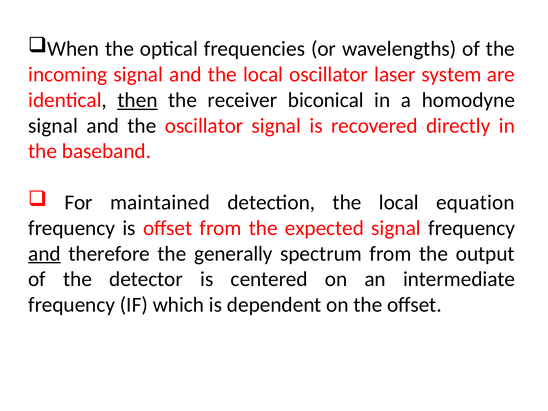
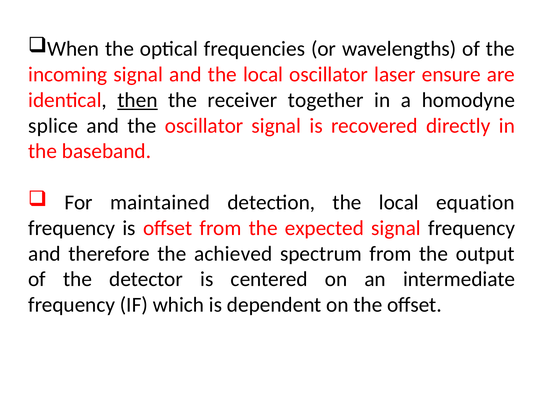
system: system -> ensure (451, 75)
biconical: biconical -> together (326, 100)
signal: signal -> splice (53, 126)
and underline: present -> none (44, 254)
generally: generally -> achieved (233, 254)
